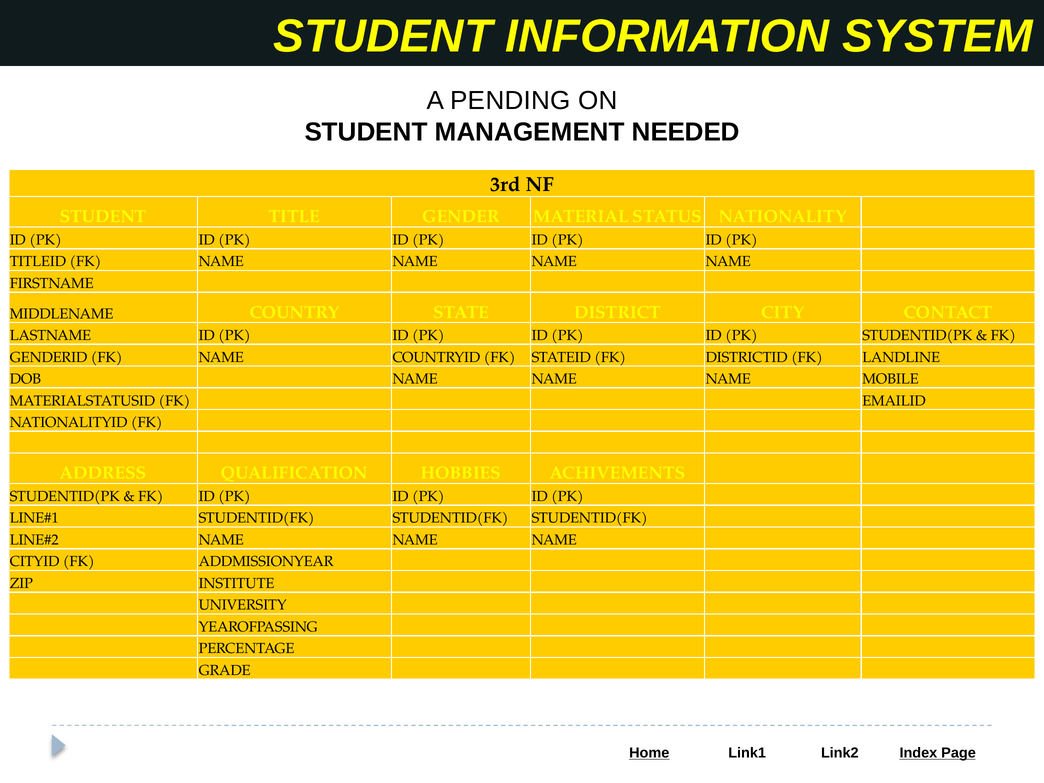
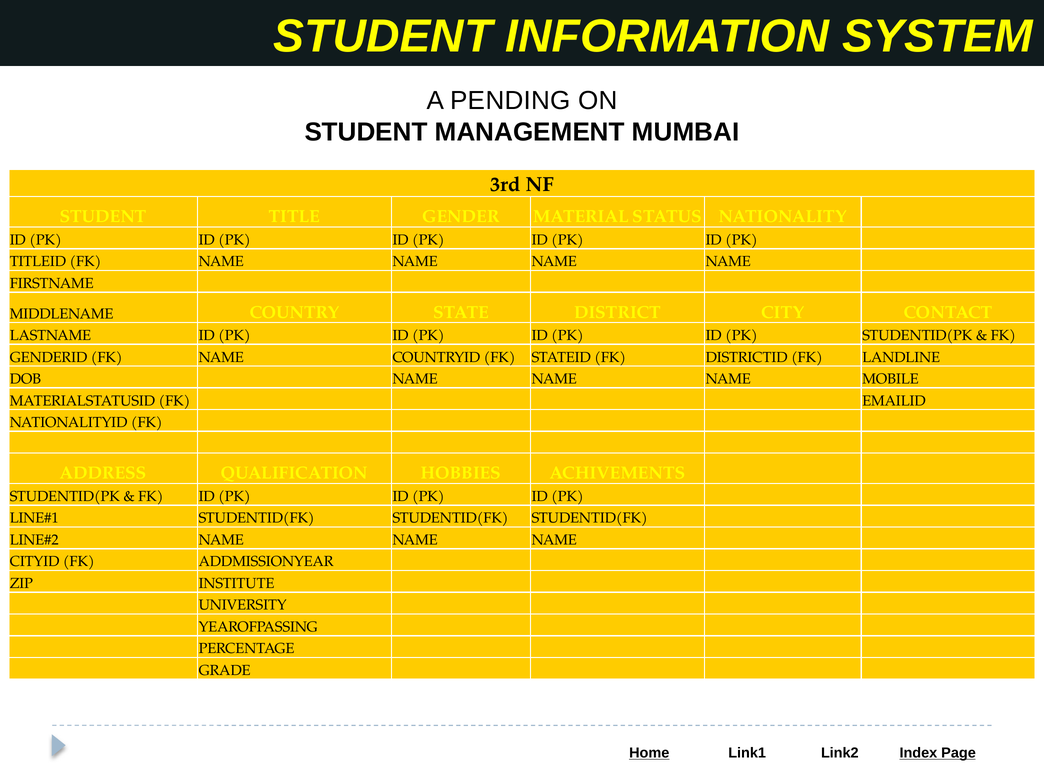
NEEDED: NEEDED -> MUMBAI (686, 132)
